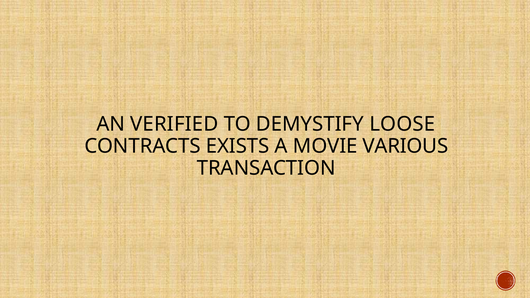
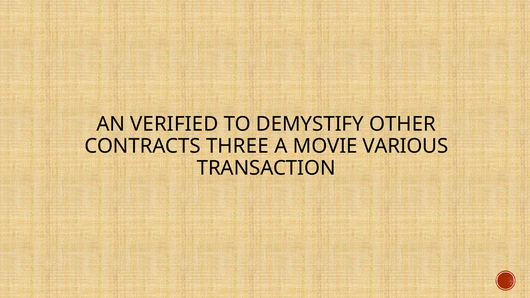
LOOSE: LOOSE -> OTHER (402, 124)
EXISTS: EXISTS -> THREE (237, 146)
